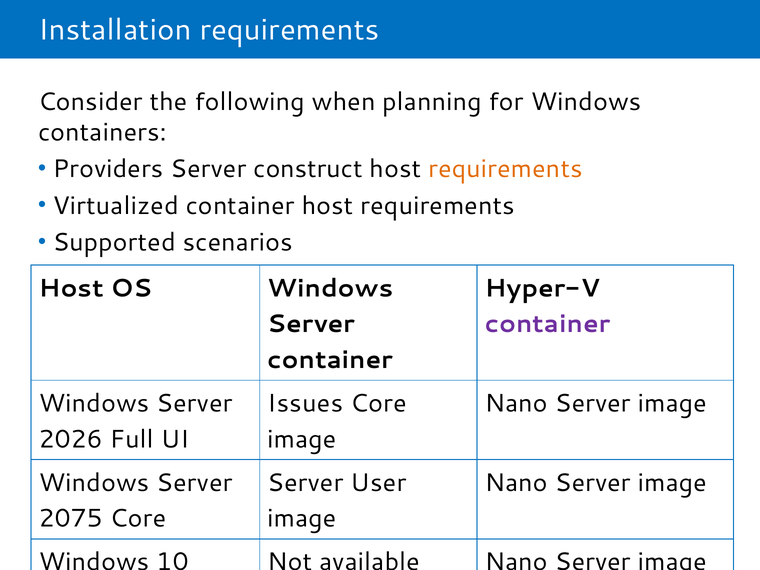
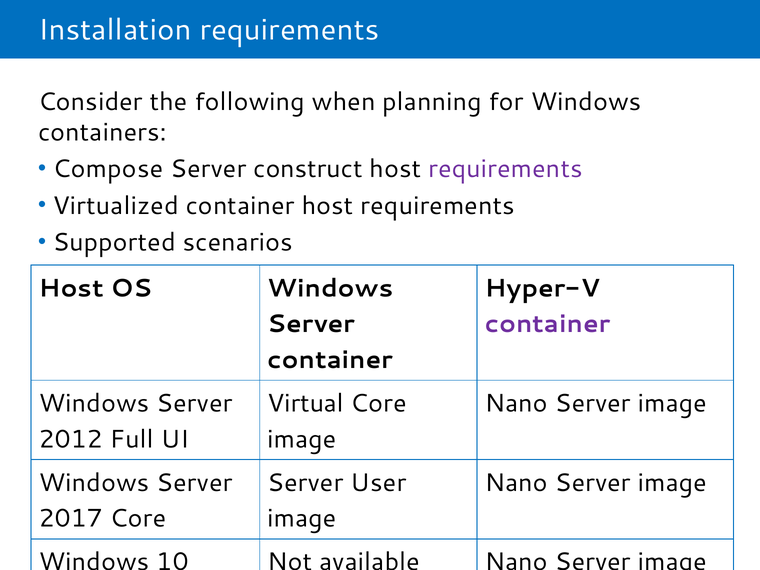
Providers: Providers -> Compose (108, 169)
requirements colour: orange -> purple (505, 169)
Issues: Issues -> Virtual (305, 403)
2026: 2026 -> 2012 (71, 439)
2075: 2075 -> 2017 (71, 519)
